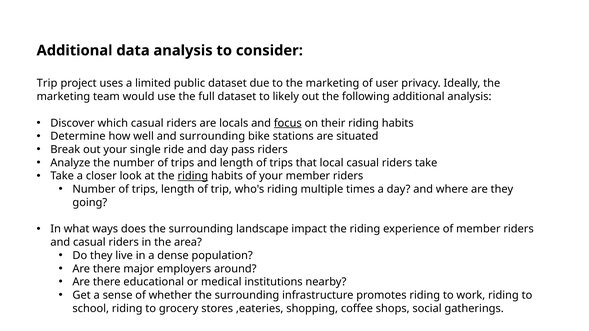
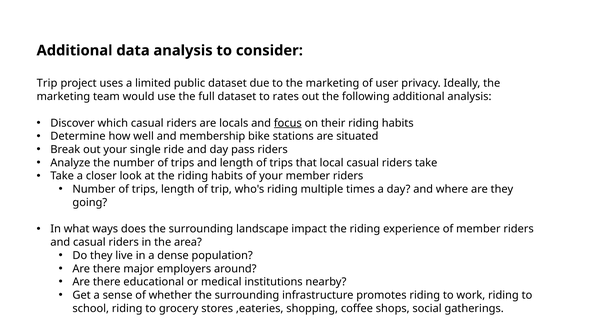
likely: likely -> rates (286, 97)
and surrounding: surrounding -> membership (212, 136)
riding underline: present -> none (193, 176)
